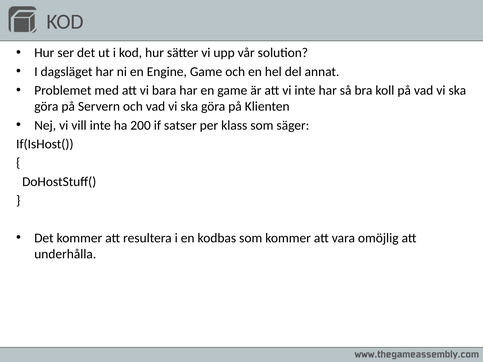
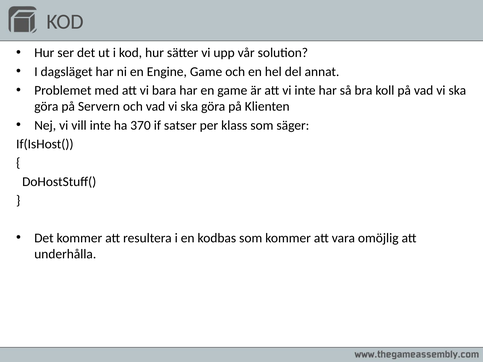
200: 200 -> 370 (141, 125)
